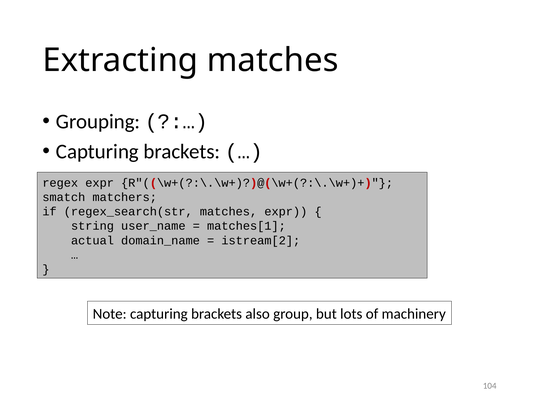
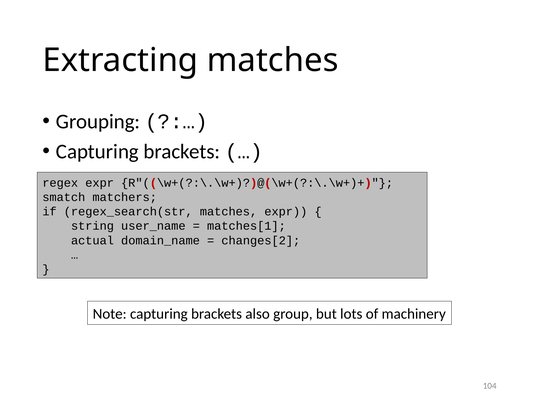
istream[2: istream[2 -> changes[2 (261, 241)
